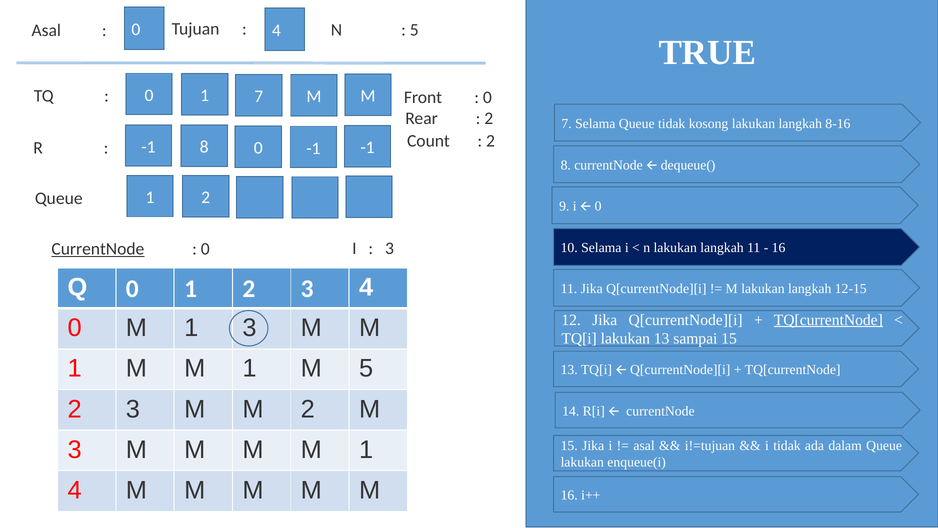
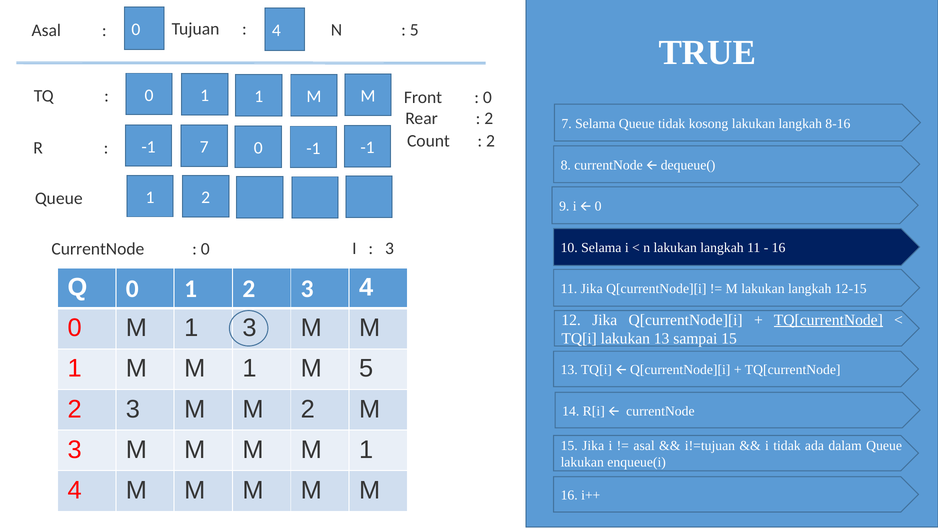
1 7: 7 -> 1 (259, 96)
-1 8: 8 -> 7 (204, 147)
CurrentNode underline: present -> none (98, 249)
